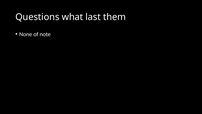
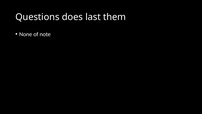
what: what -> does (72, 17)
